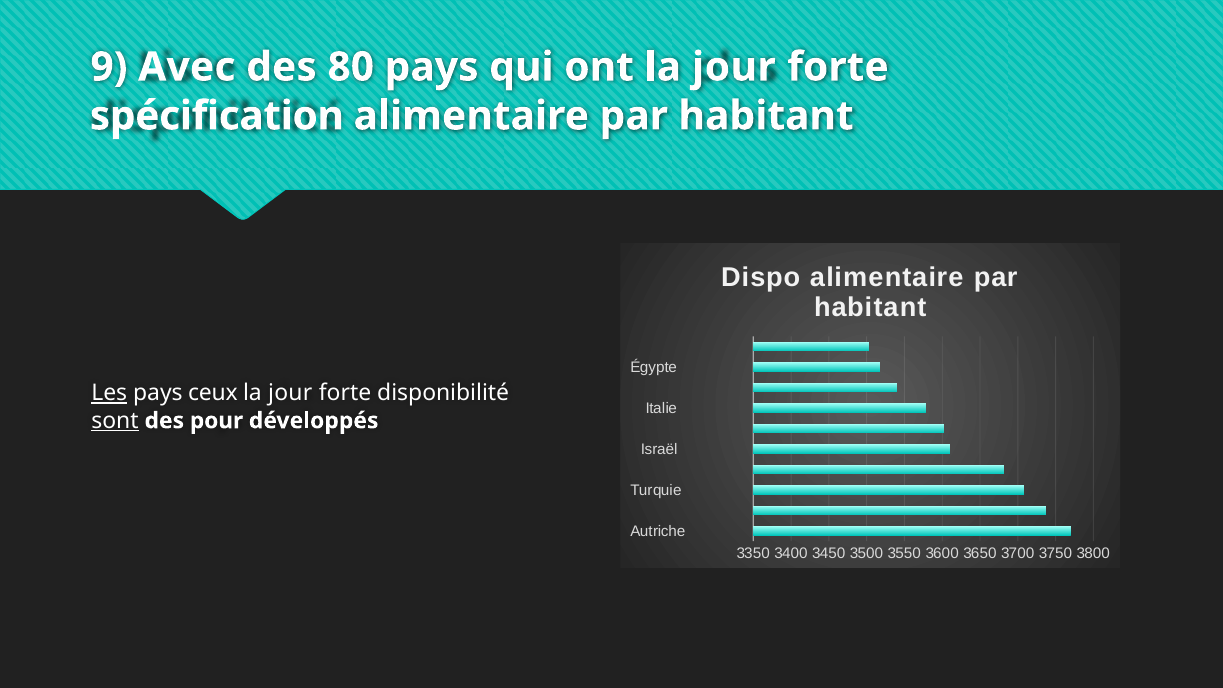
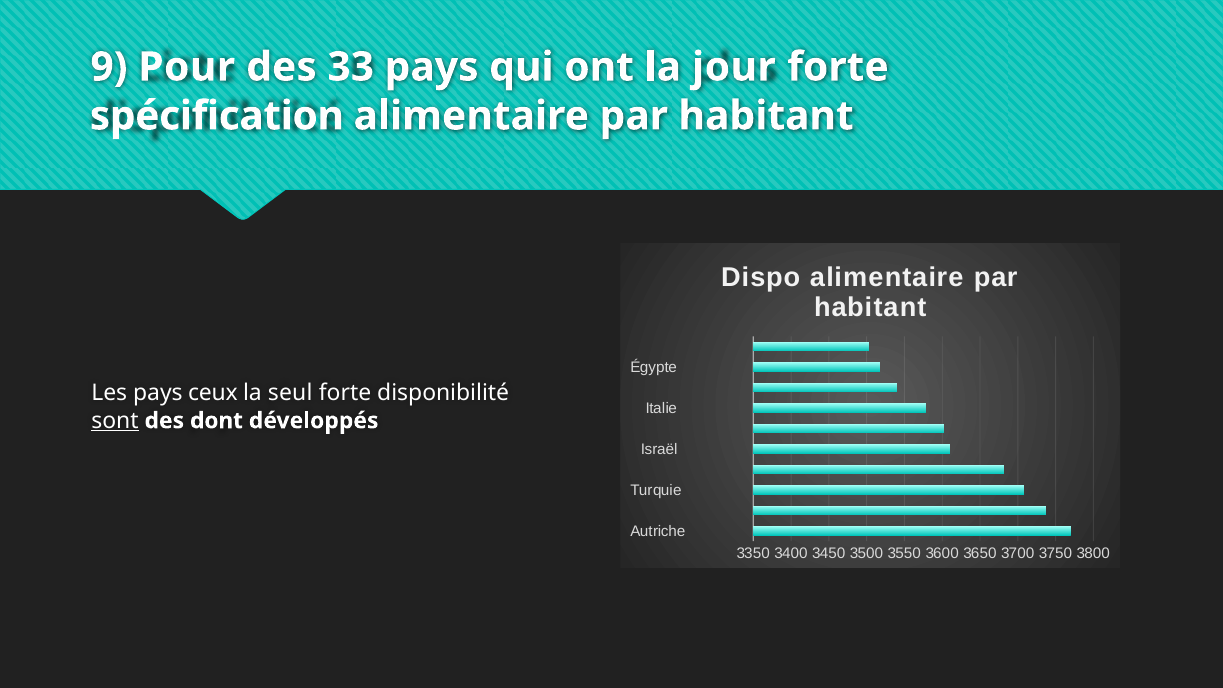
Avec: Avec -> Pour (187, 67)
80: 80 -> 33 (351, 67)
Les underline: present -> none (109, 393)
jour: jour -> seul (290, 393)
pour: pour -> dont (216, 421)
